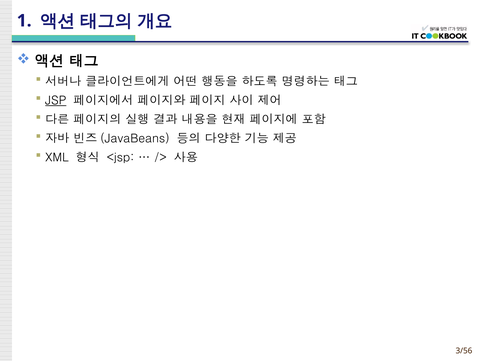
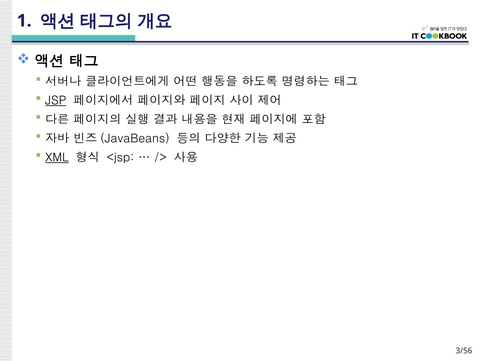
XML underline: none -> present (57, 157)
